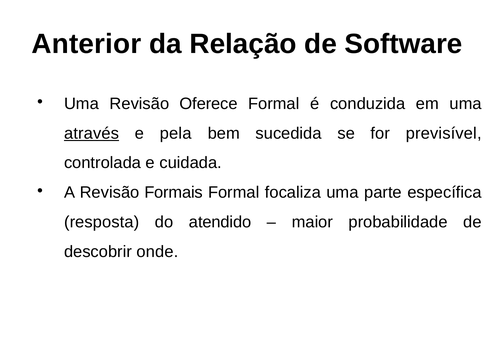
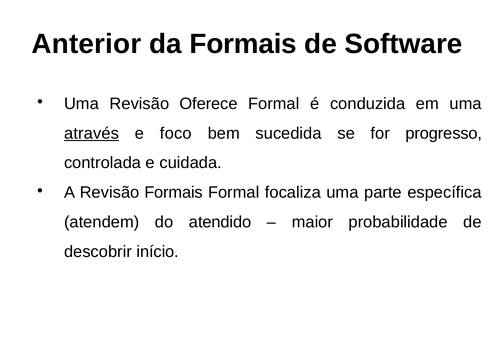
da Relação: Relação -> Formais (243, 44)
pela: pela -> foco (176, 134)
previsível: previsível -> progresso (444, 134)
resposta: resposta -> atendem (102, 223)
onde: onde -> início (158, 252)
